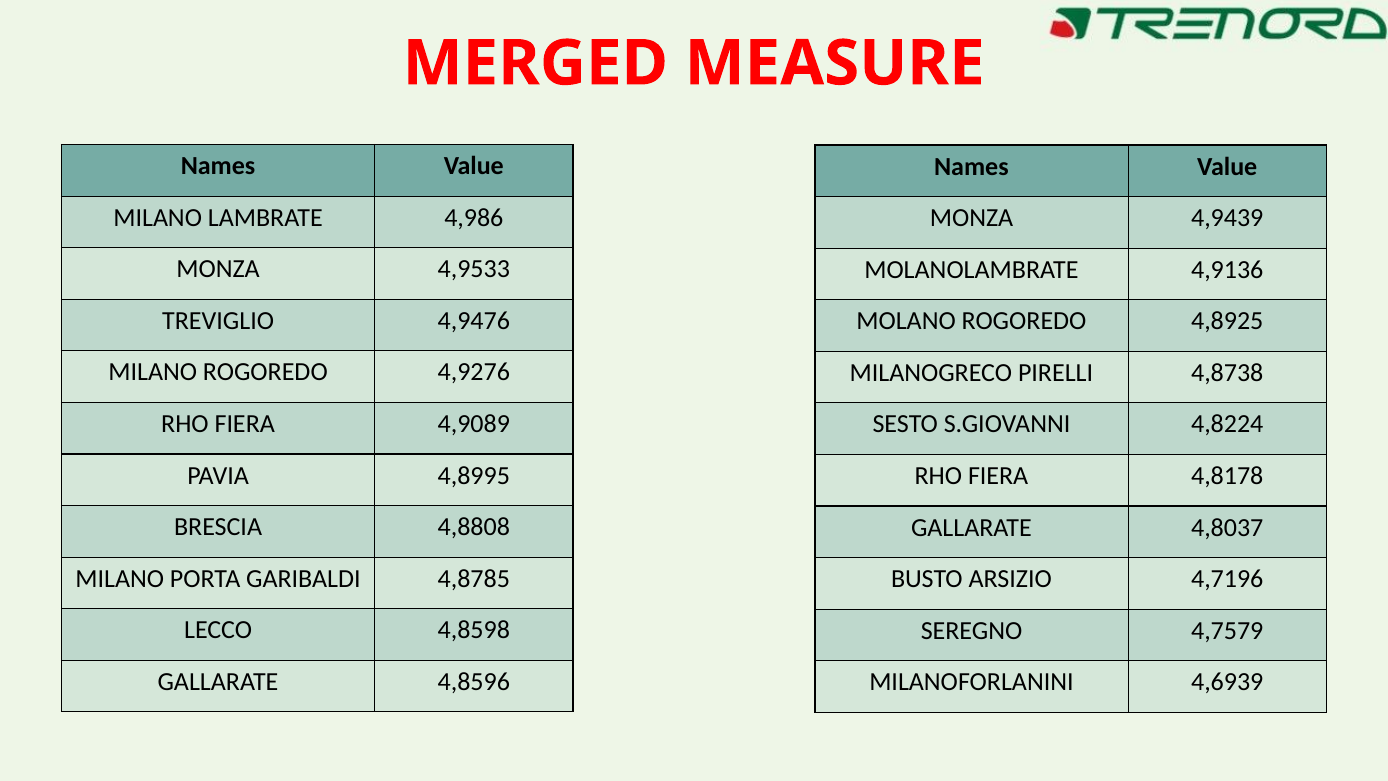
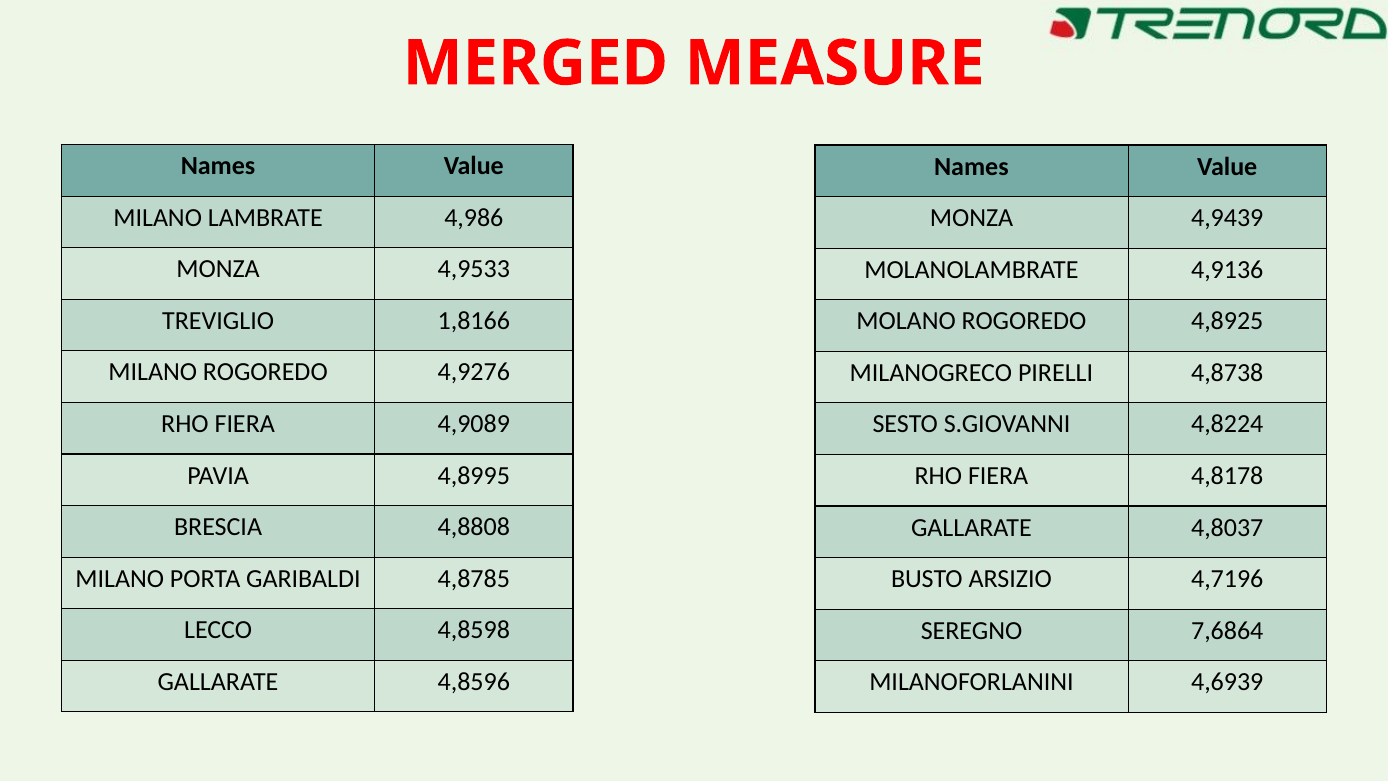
4,9476: 4,9476 -> 1,8166 (474, 321)
4,7579: 4,7579 -> 7,6864 (1227, 630)
